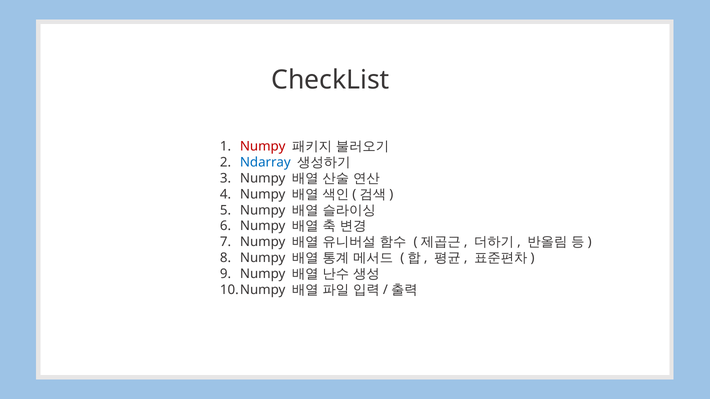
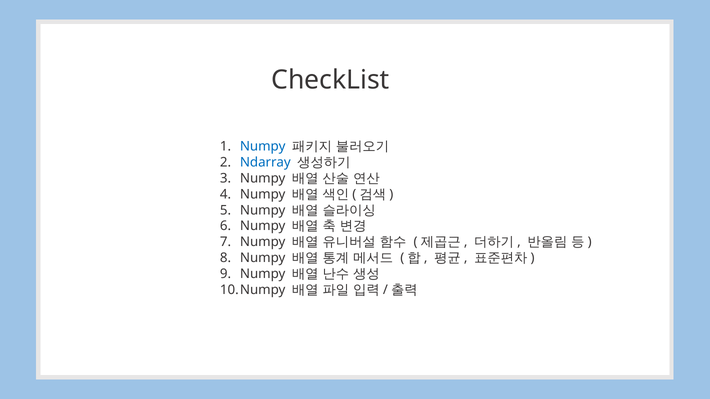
Numpy colour: red -> blue (263, 146)
